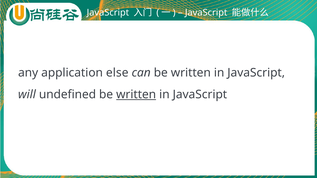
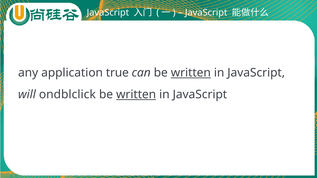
else: else -> true (117, 73)
written underline: none -> present (191, 73)
undefined: undefined -> ondblclick (67, 95)
